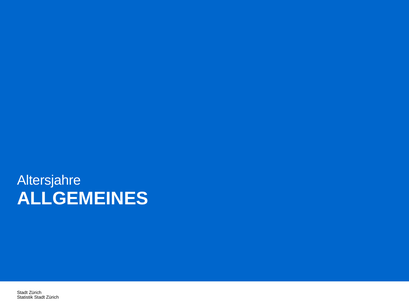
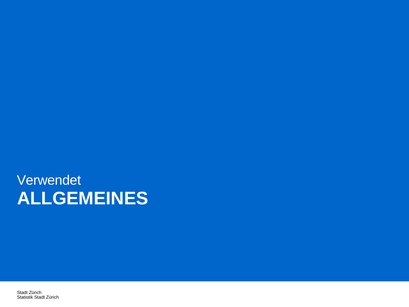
Altersjahre: Altersjahre -> Verwendet (49, 180)
